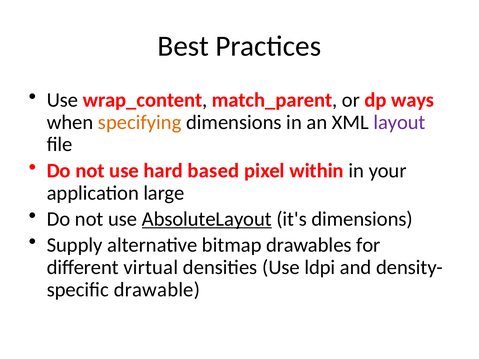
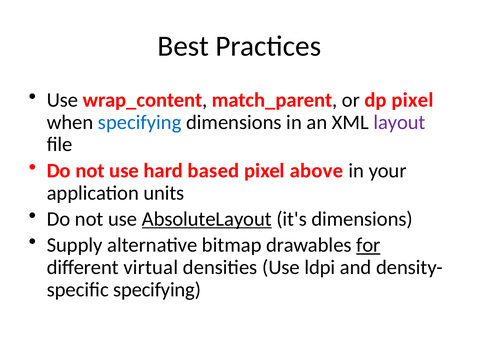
dp ways: ways -> pixel (412, 100)
specifying colour: orange -> blue (140, 122)
within: within -> above (316, 171)
large: large -> units (164, 193)
for underline: none -> present (368, 245)
drawable: drawable -> specifying (157, 290)
